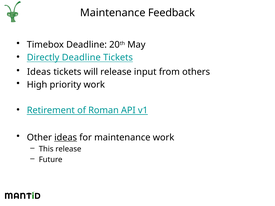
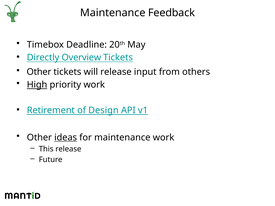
Directly Deadline: Deadline -> Overview (81, 58)
Ideas: Ideas -> Other (39, 72)
High underline: none -> present (37, 85)
Roman: Roman -> Design (103, 110)
